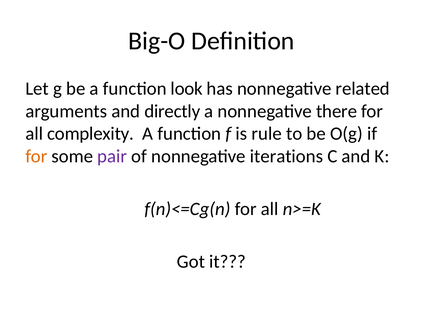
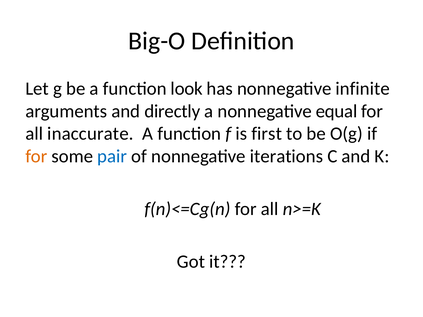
related: related -> infinite (363, 89)
there: there -> equal (337, 111)
complexity: complexity -> inaccurate (90, 134)
rule: rule -> first (267, 134)
pair colour: purple -> blue (112, 156)
